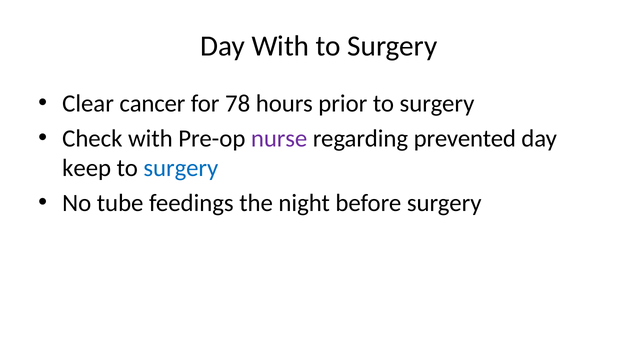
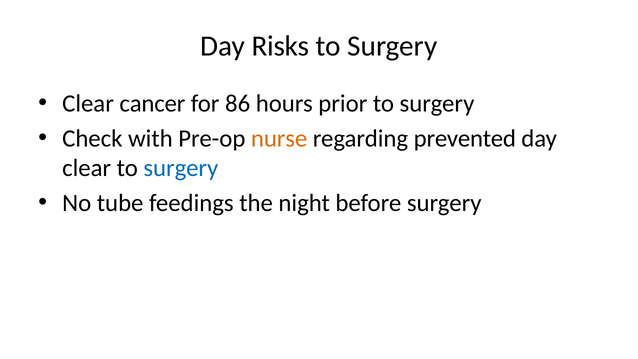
Day With: With -> Risks (280, 46)
78: 78 -> 86 (238, 104)
nurse colour: purple -> orange (279, 138)
keep: keep -> clear (87, 168)
